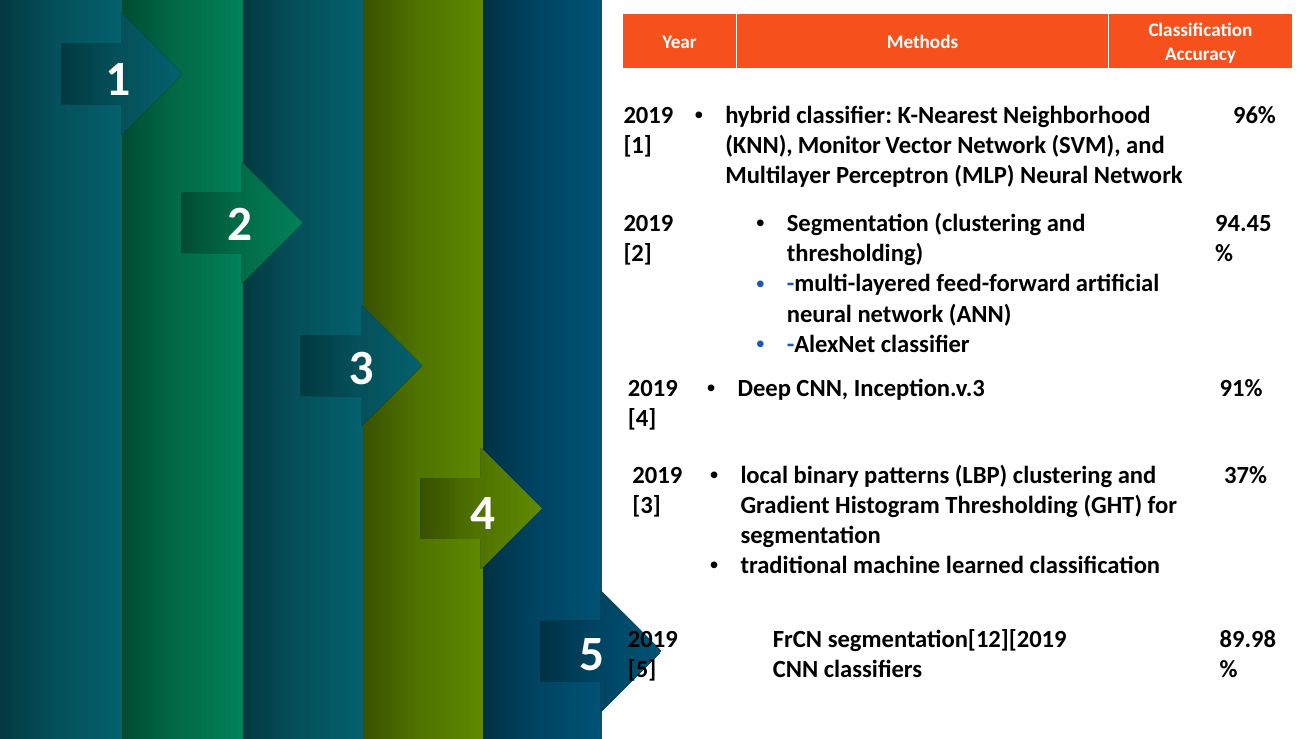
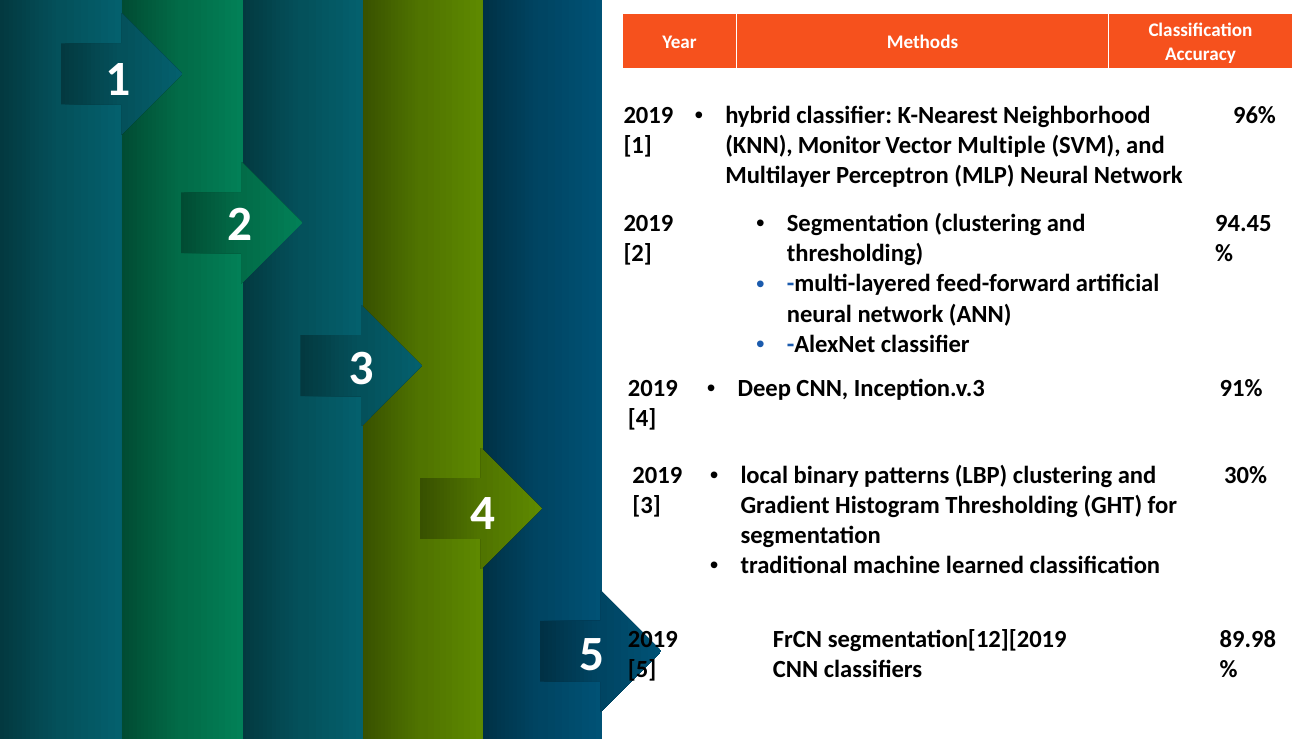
Vector Network: Network -> Multiple (1002, 145)
37%: 37% -> 30% (1246, 475)
